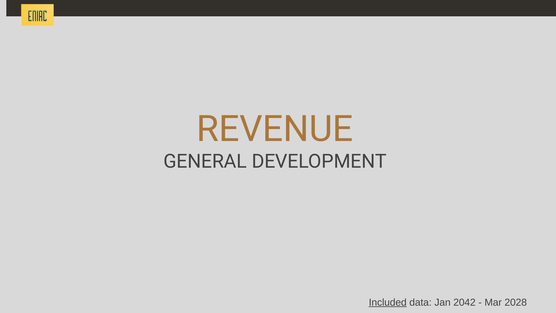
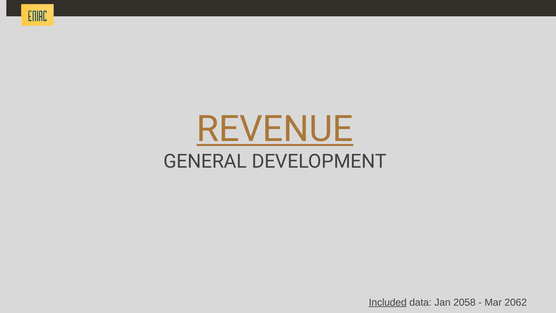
REVENUE underline: none -> present (275, 129)
2042: 2042 -> 2058 (465, 302)
2028: 2028 -> 2062 (516, 302)
